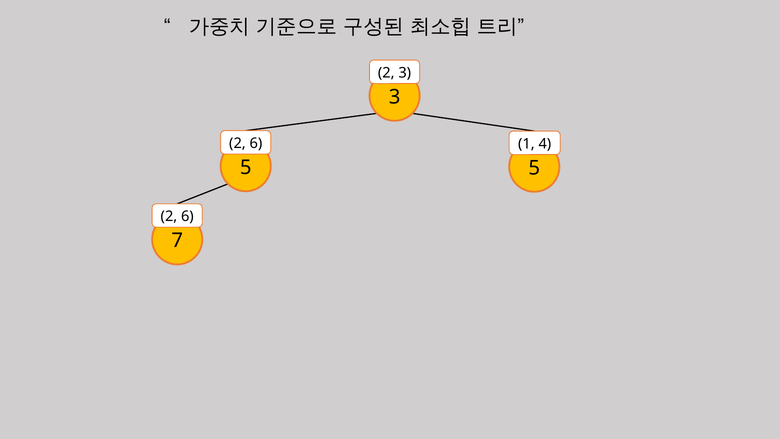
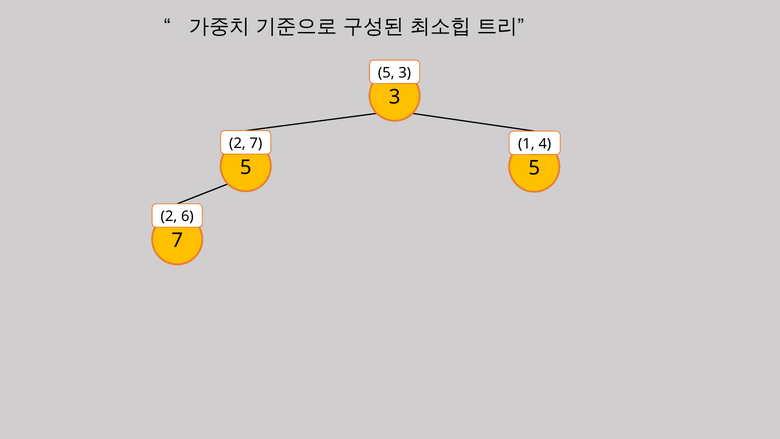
2: 2 -> 5 (386, 73)
6: 6 -> 7 (256, 143)
